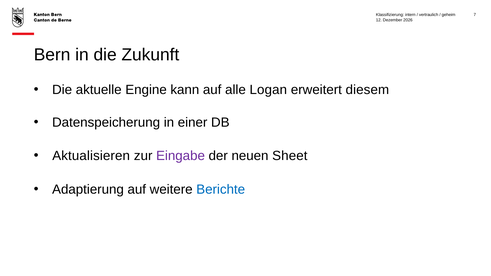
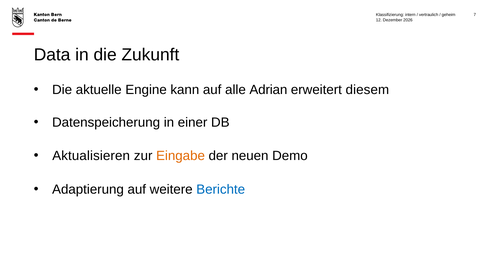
Bern: Bern -> Data (52, 55)
Logan: Logan -> Adrian (268, 90)
Eingabe colour: purple -> orange (181, 156)
Sheet: Sheet -> Demo (290, 156)
